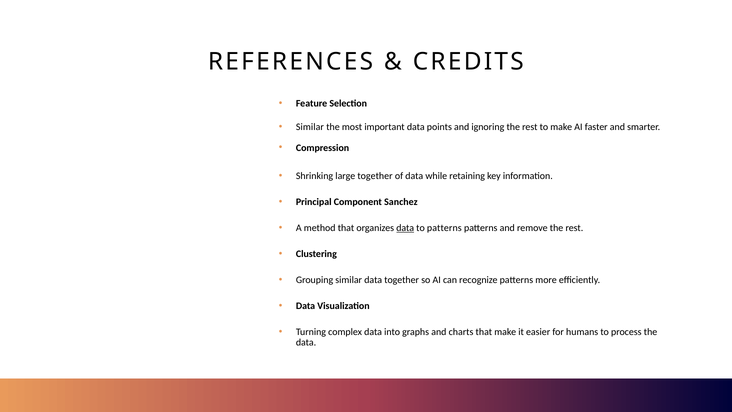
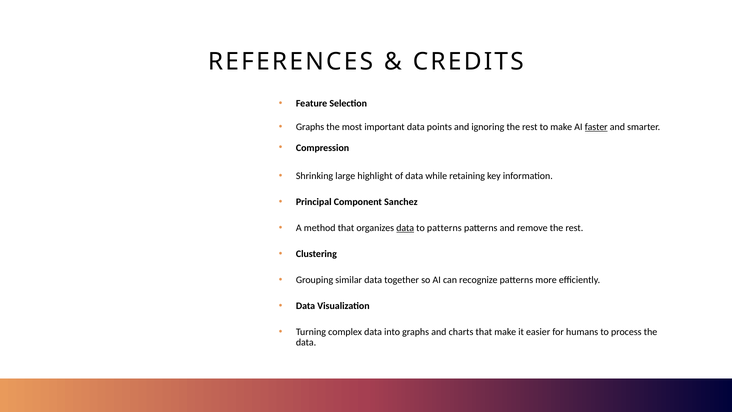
Similar: Similar -> Graphs (310, 127)
faster underline: none -> present (596, 127)
large together: together -> highlight (375, 176)
